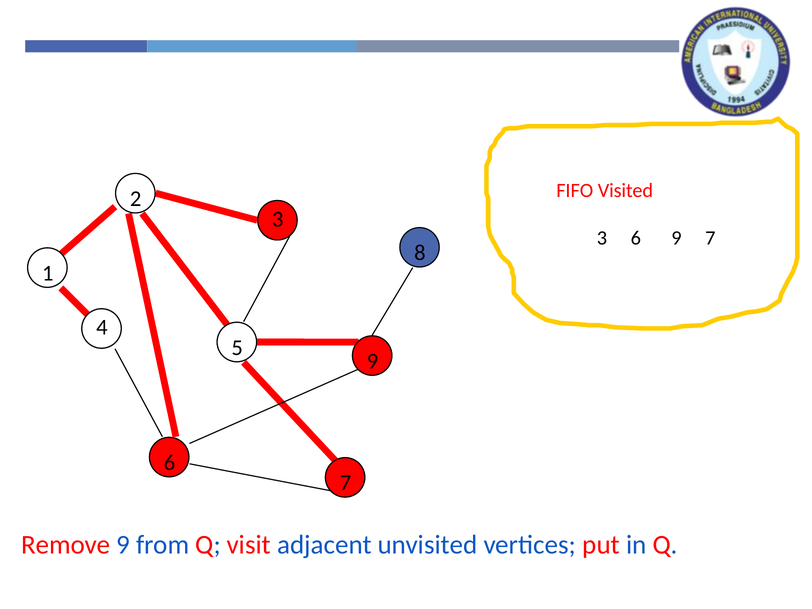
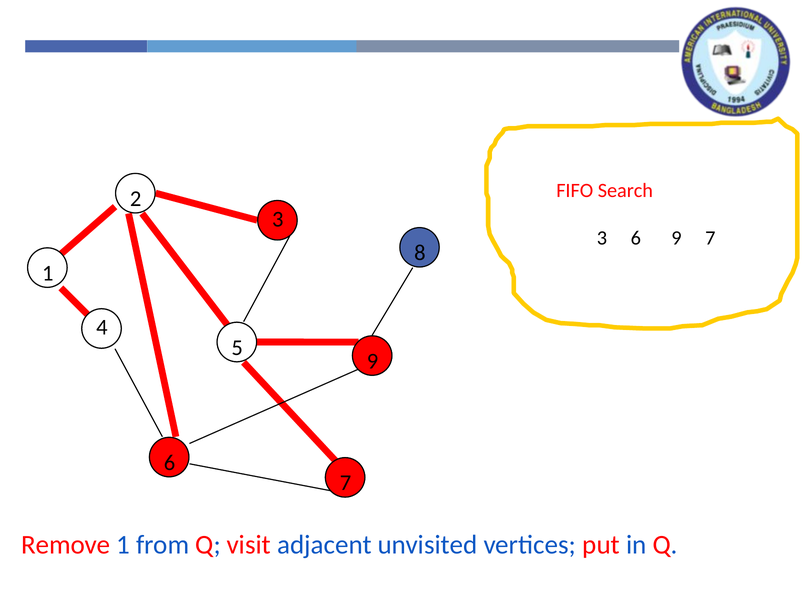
Visited: Visited -> Search (625, 191)
Remove 9: 9 -> 1 (123, 545)
